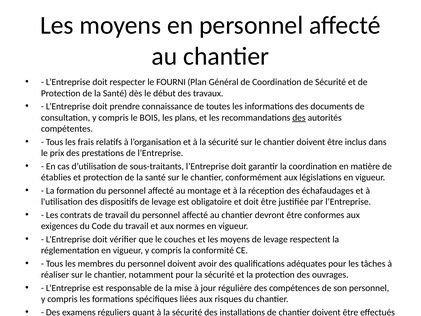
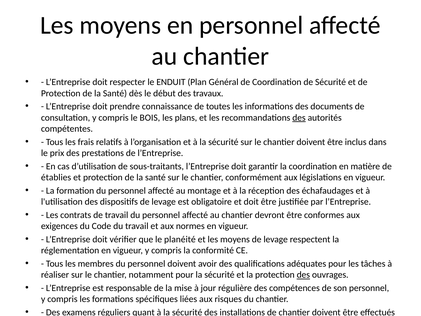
FOURNI: FOURNI -> ENDUIT (171, 82)
couches: couches -> planéité (180, 239)
des underline: none -> present (303, 275)
